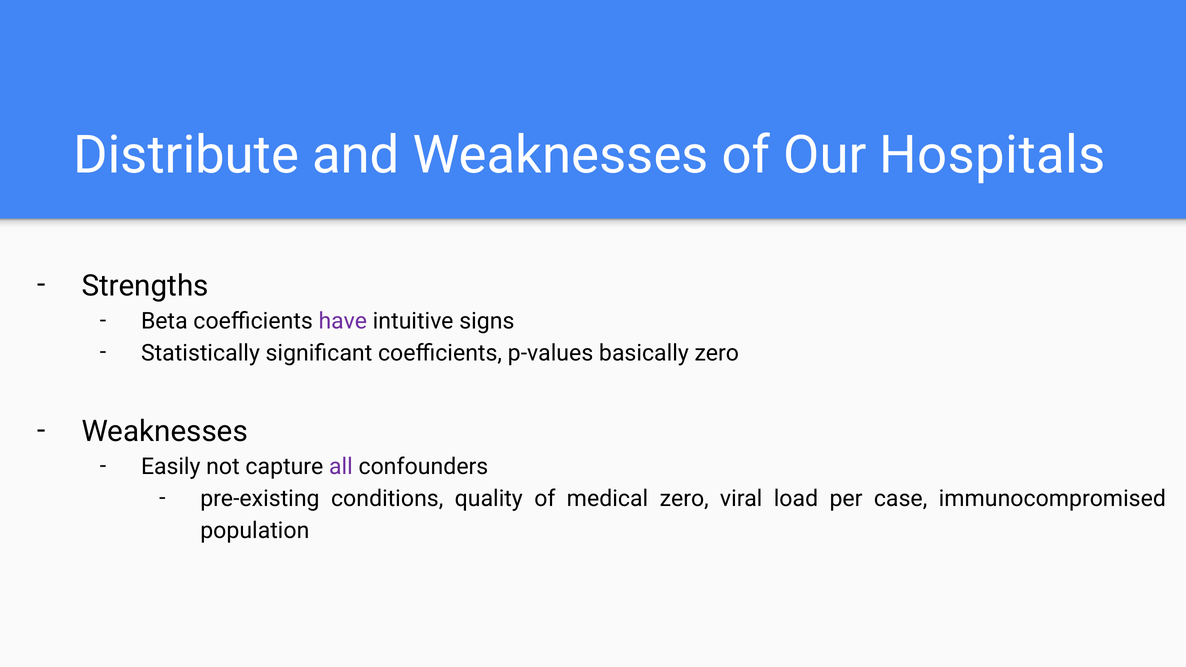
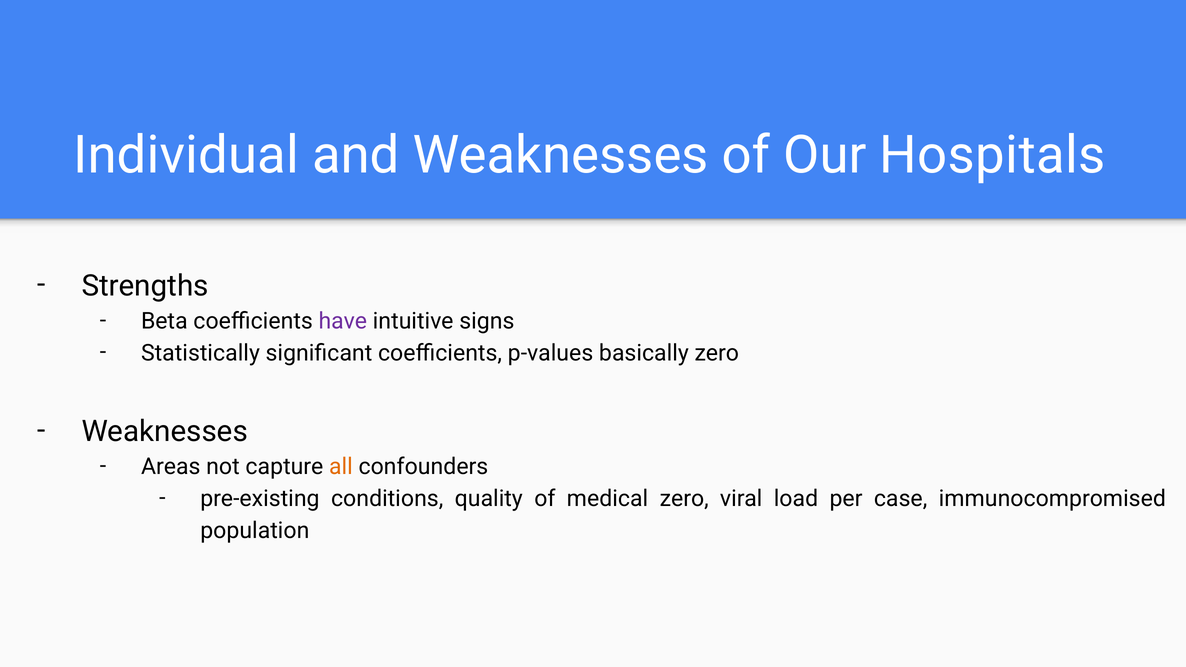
Distribute: Distribute -> Individual (186, 156)
Easily: Easily -> Areas (171, 467)
all colour: purple -> orange (341, 467)
